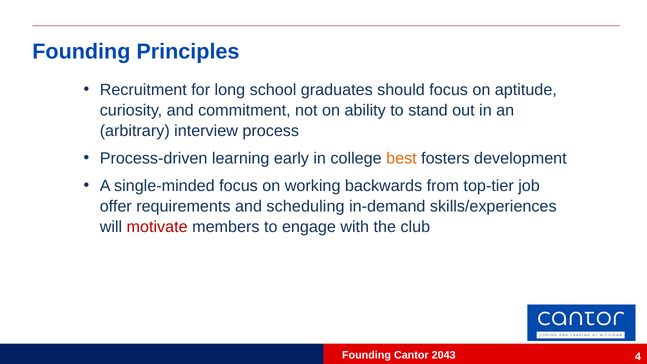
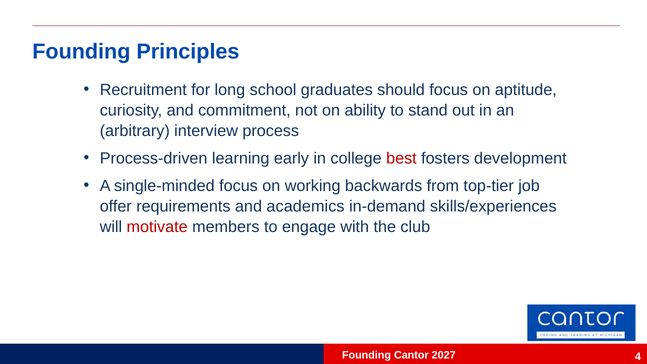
best colour: orange -> red (401, 158)
scheduling: scheduling -> academics (306, 206)
2043: 2043 -> 2027 (444, 355)
